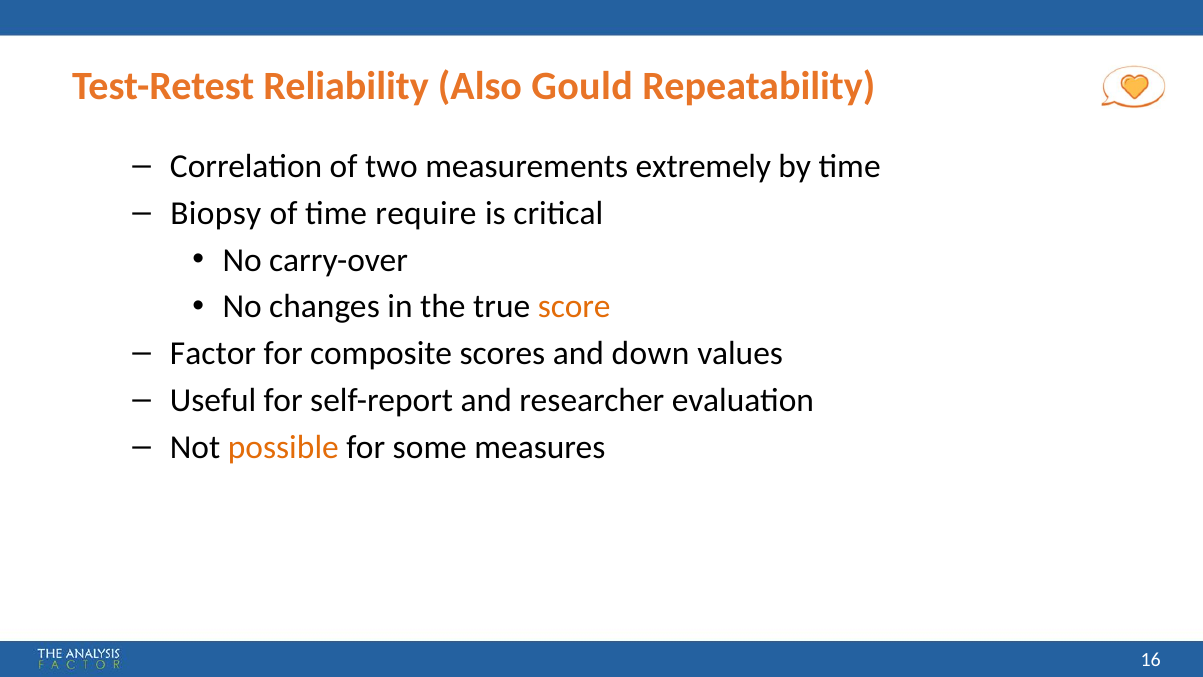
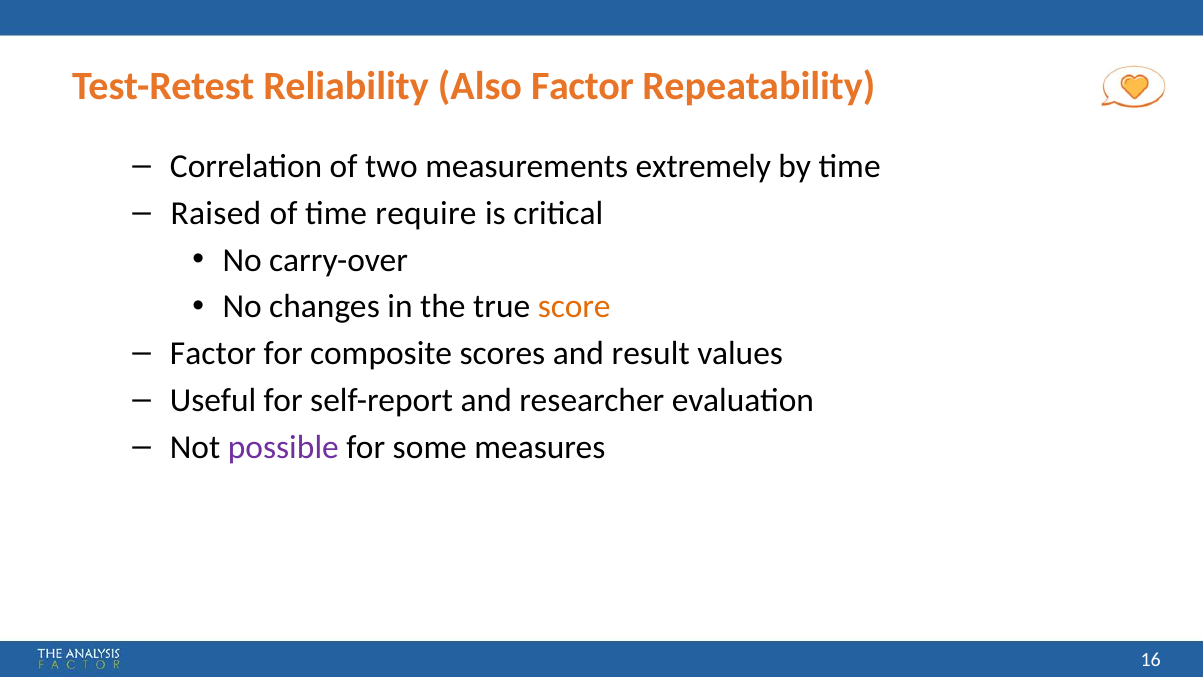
Also Gould: Gould -> Factor (582, 86)
Biopsy: Biopsy -> Raised (216, 213)
down: down -> result (651, 354)
possible colour: orange -> purple (283, 447)
